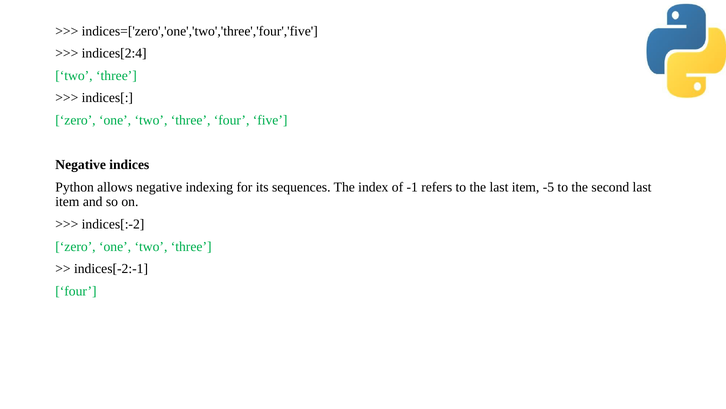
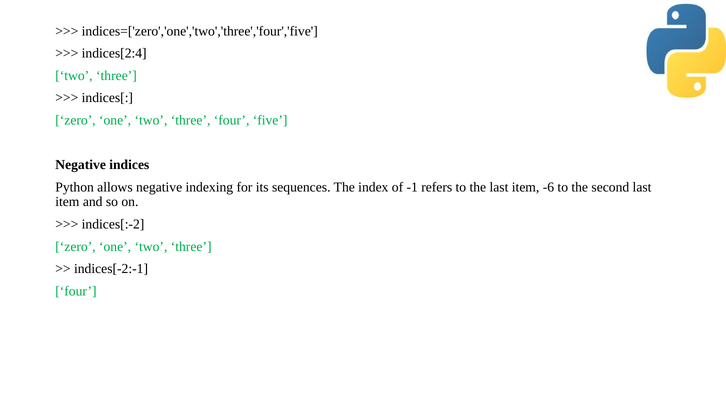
-5: -5 -> -6 (548, 187)
